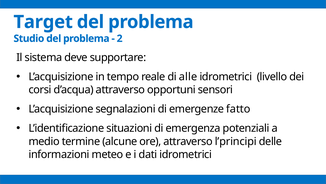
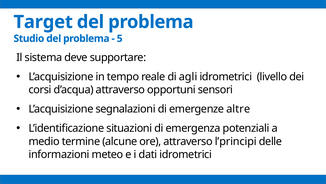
2: 2 -> 5 (120, 38)
alle: alle -> agli (188, 77)
fatto: fatto -> altre (238, 109)
